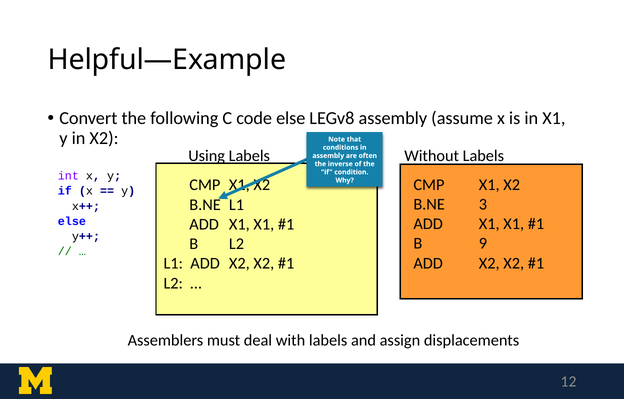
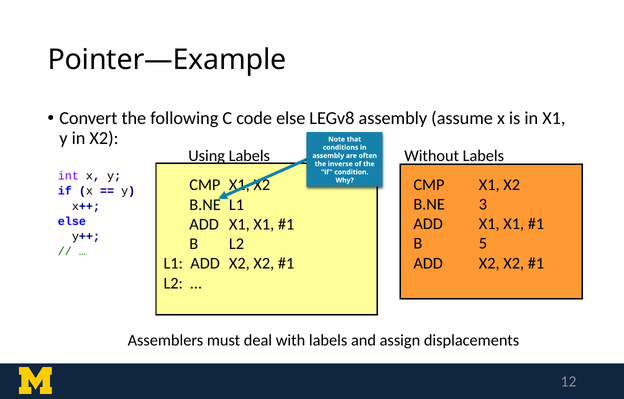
Helpful—Example: Helpful—Example -> Pointer—Example (167, 60)
9: 9 -> 5 (483, 243)
